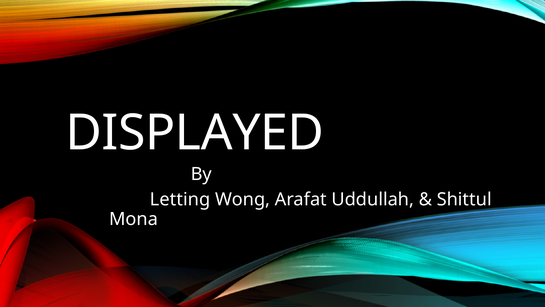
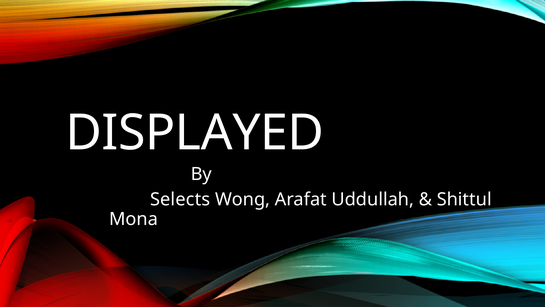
Letting: Letting -> Selects (180, 199)
